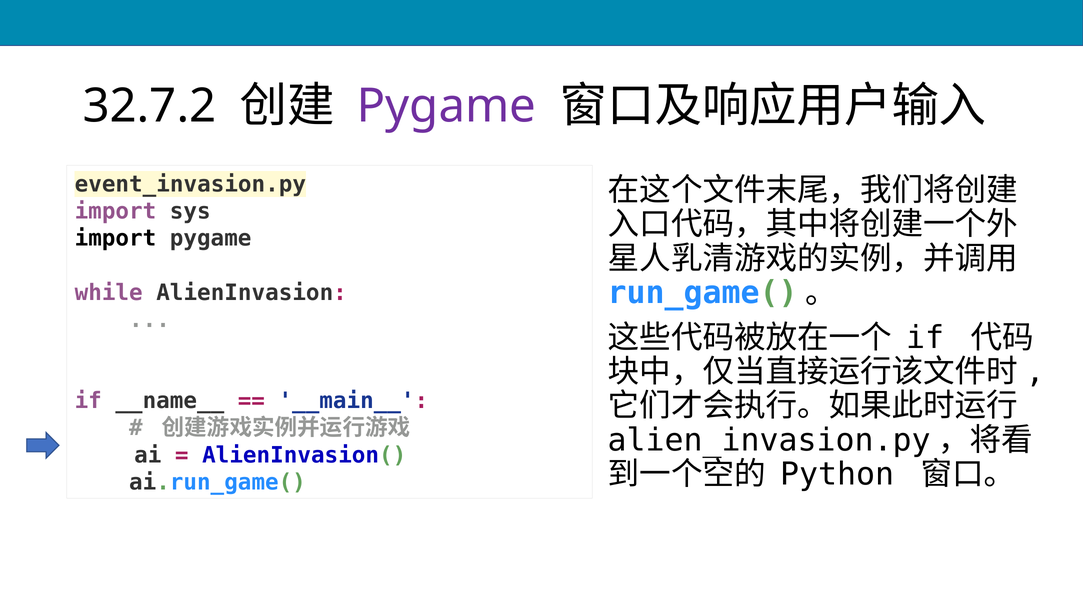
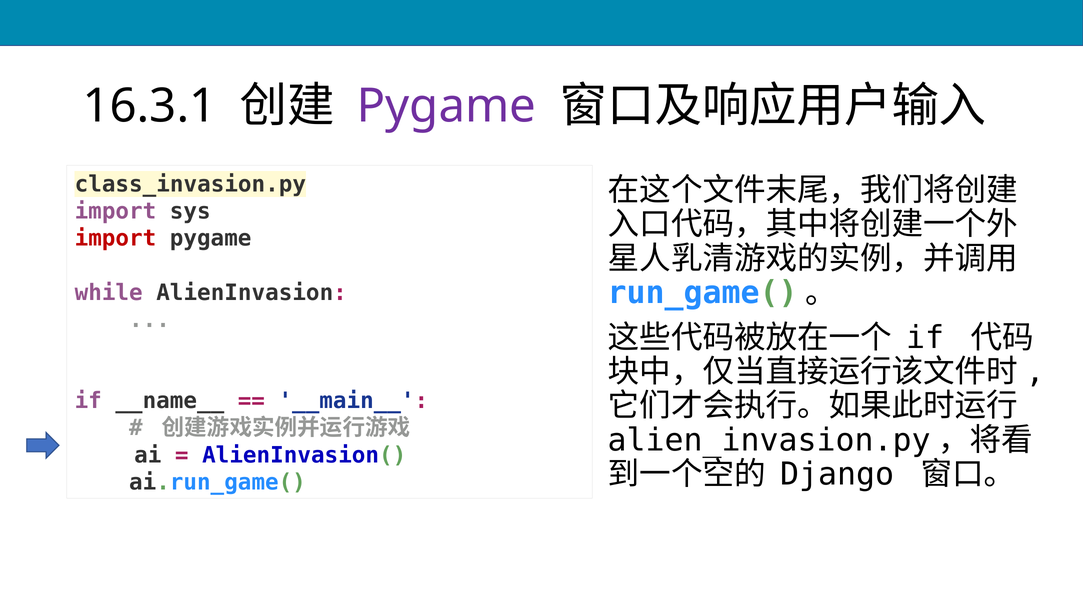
32.7.2: 32.7.2 -> 16.3.1 (149, 106)
event_invasion.py: event_invasion.py -> class_invasion.py (190, 184)
import colour: black -> red (115, 239)
Python: Python -> Django (837, 474)
